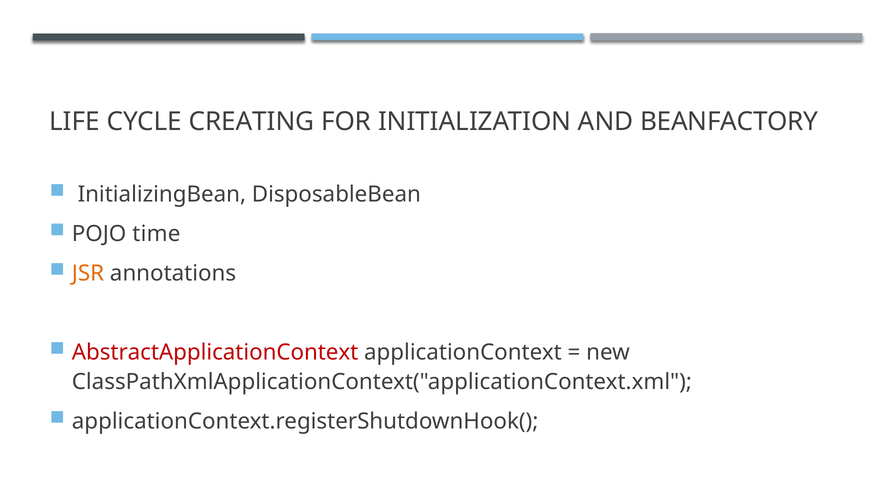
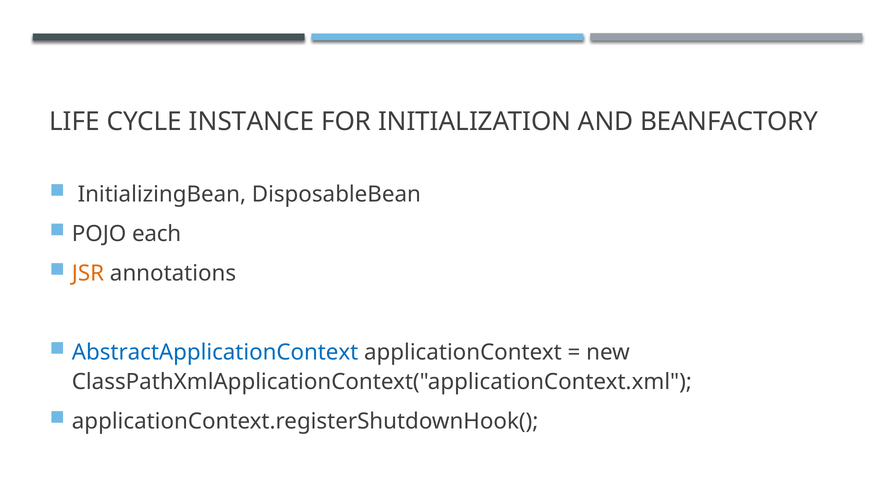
CREATING: CREATING -> INSTANCE (251, 122)
time: time -> each (157, 234)
AbstractApplicationContext colour: red -> blue (215, 353)
